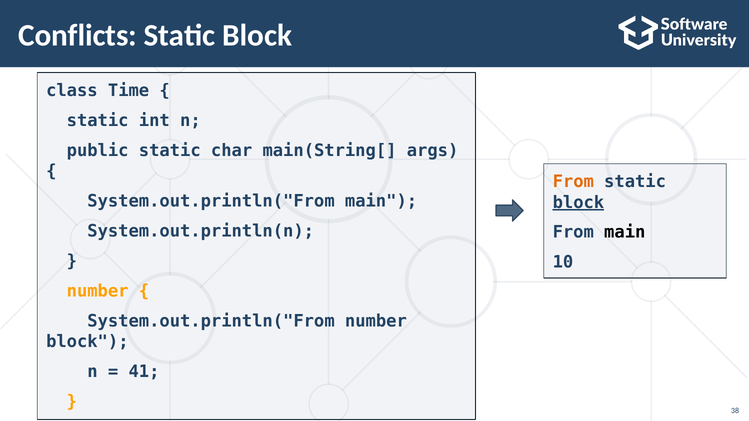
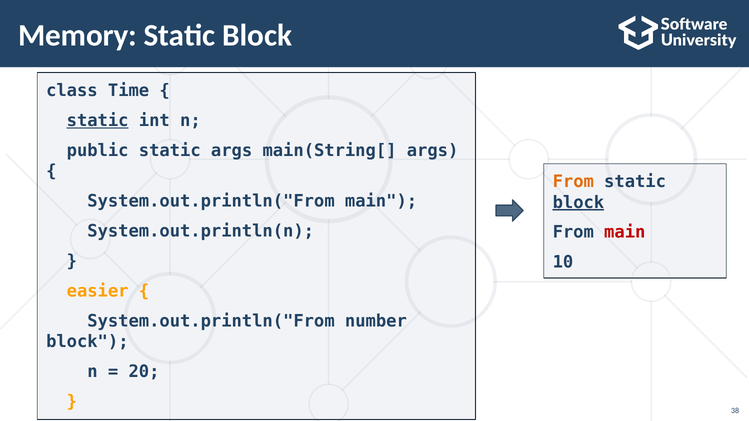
Conflicts: Conflicts -> Memory (78, 35)
static underline: none -> present (98, 121)
static char: char -> args (232, 151)
main colour: black -> red (625, 232)
number: number -> easier (98, 291)
41: 41 -> 20 (144, 372)
